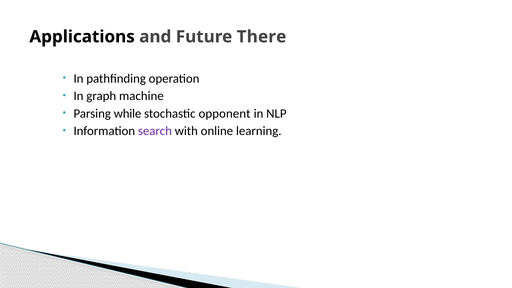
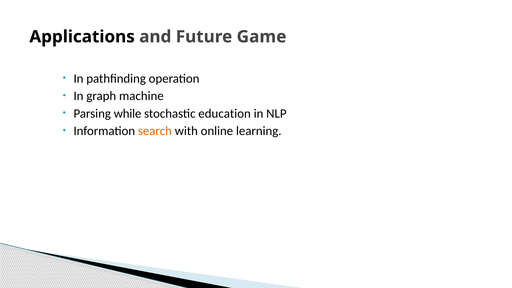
There: There -> Game (262, 37)
opponent: opponent -> education (225, 113)
search colour: purple -> orange (155, 131)
